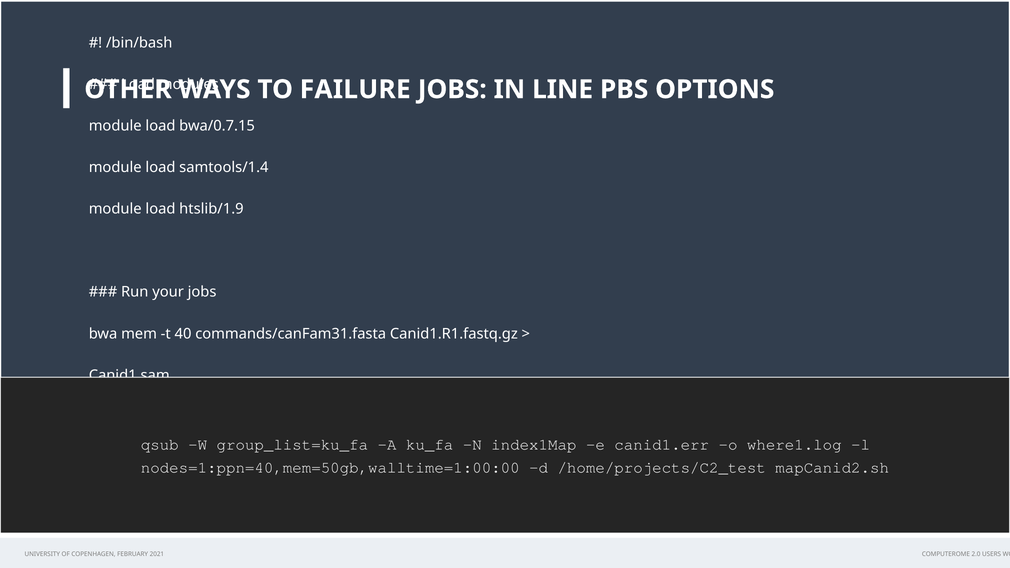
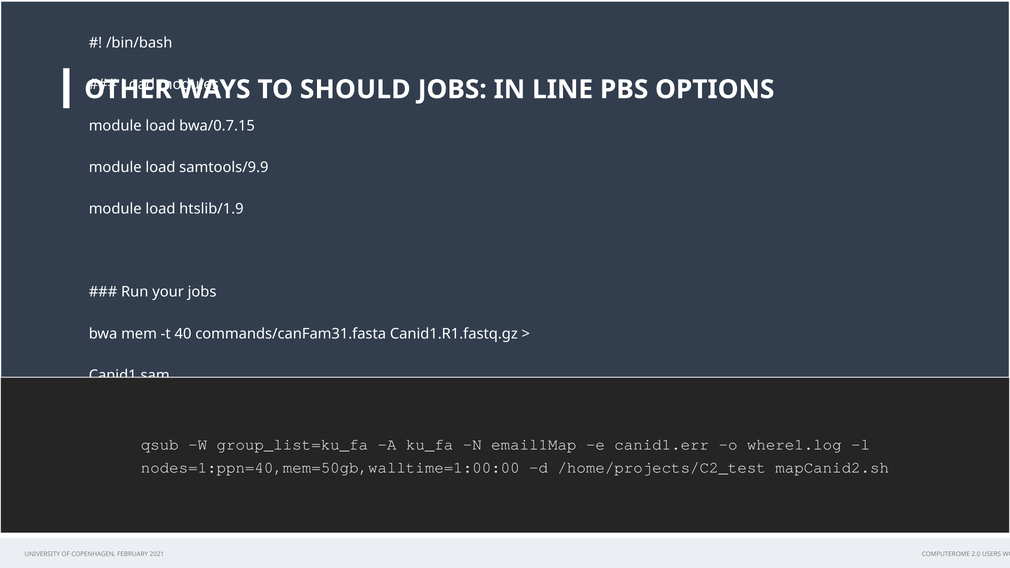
FAILURE: FAILURE -> SHOULD (355, 90)
samtools/1.4: samtools/1.4 -> samtools/9.9 (224, 168)
index1Map: index1Map -> email1Map (534, 445)
